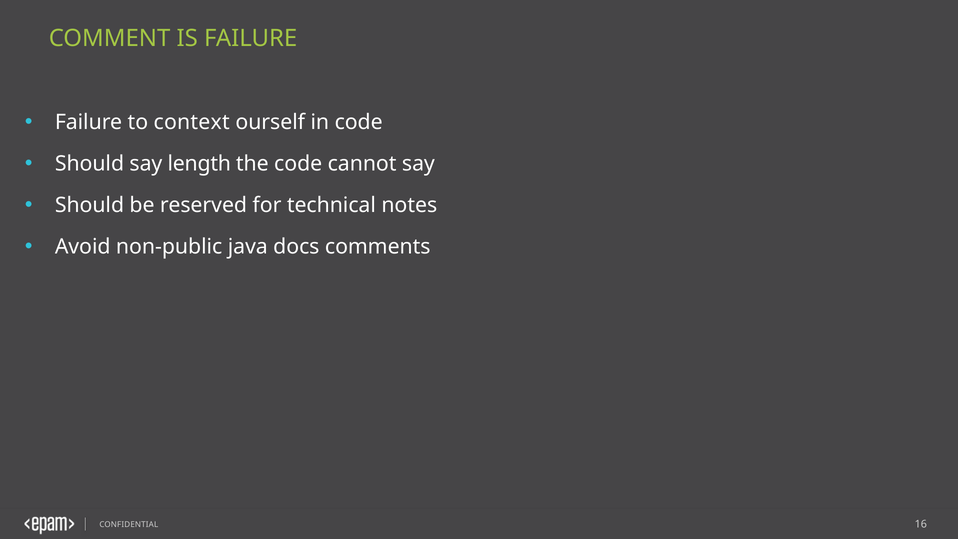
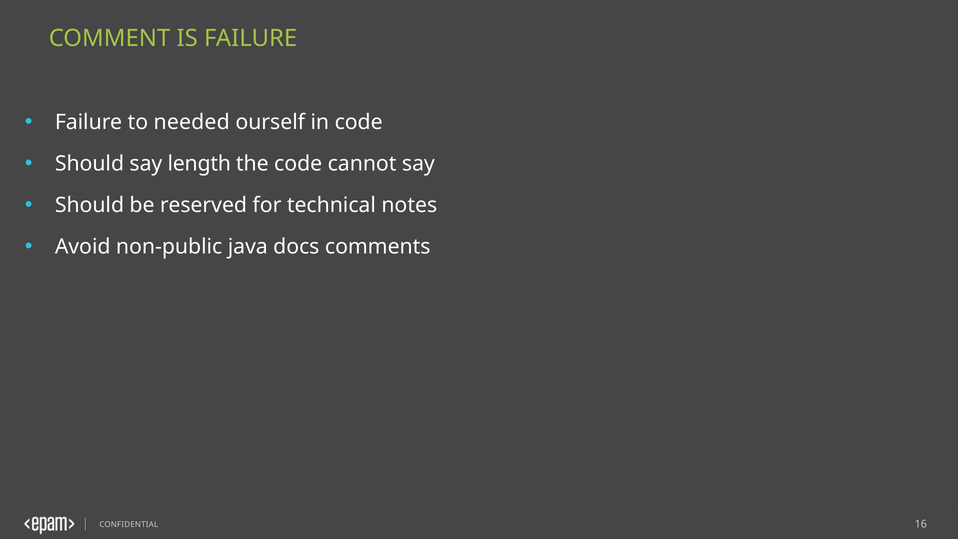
context: context -> needed (192, 122)
